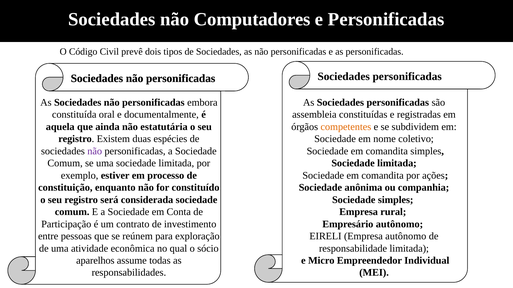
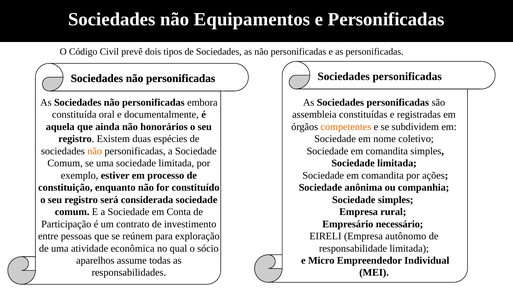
Computadores: Computadores -> Equipamentos (252, 19)
estatutária: estatutária -> honorários (164, 127)
não colour: purple -> orange (95, 151)
Empresário autônomo: autônomo -> necessário (400, 224)
